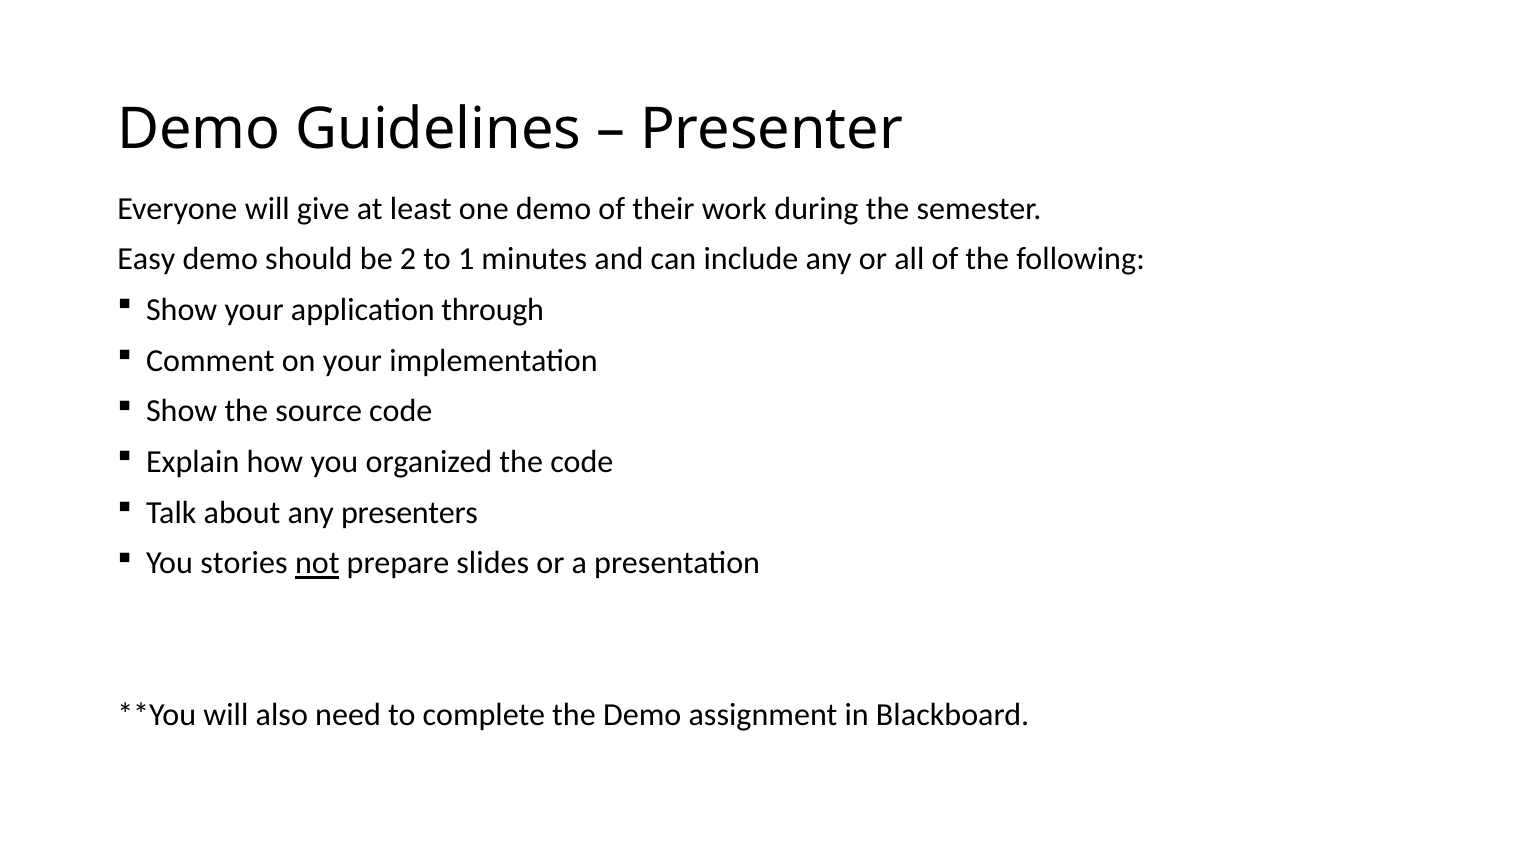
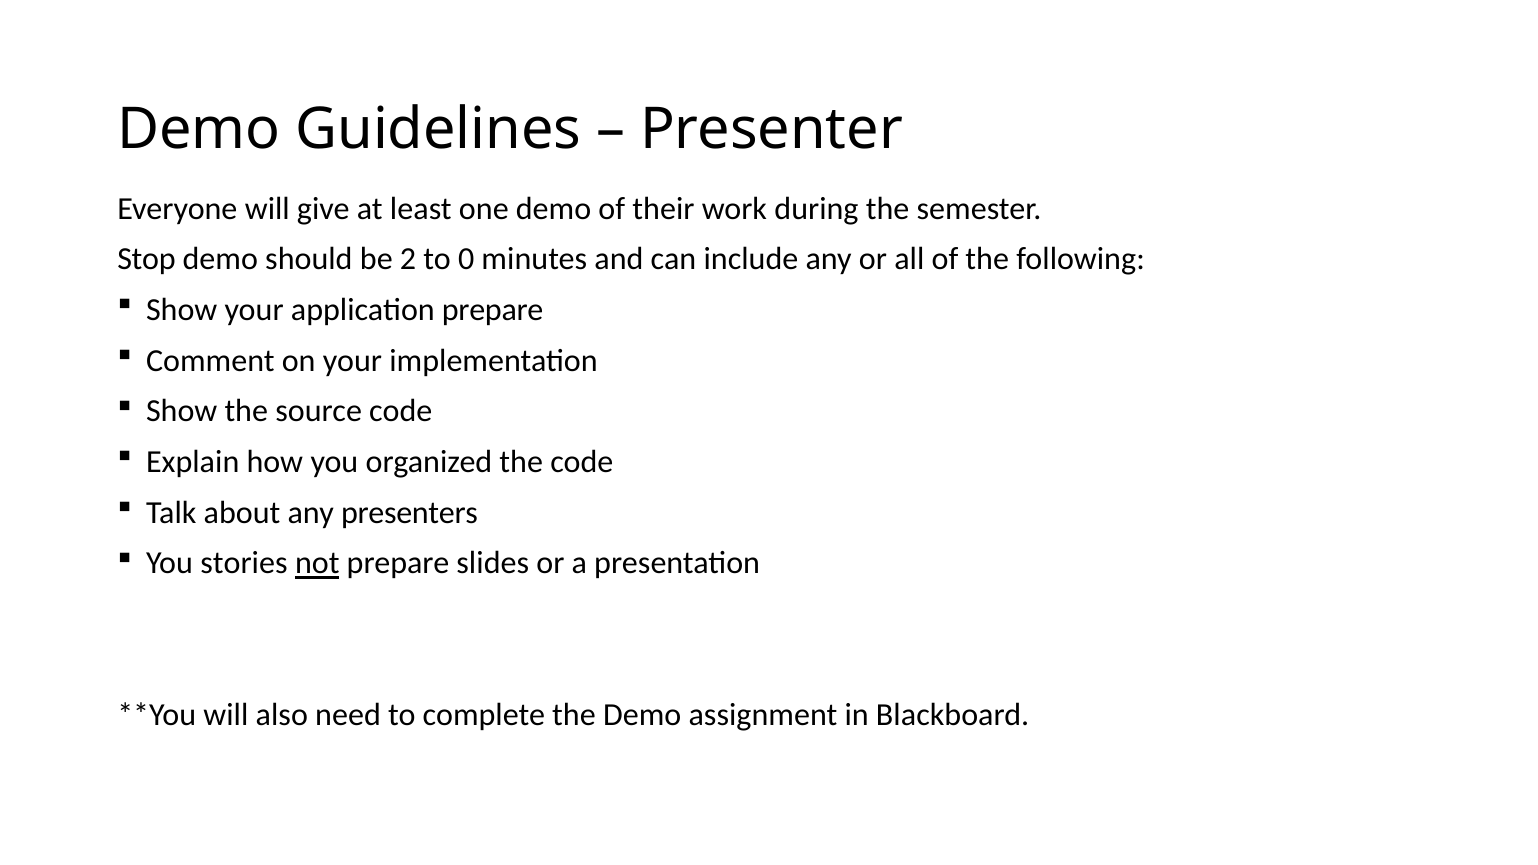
Easy: Easy -> Stop (146, 259)
1: 1 -> 0 (466, 259)
application through: through -> prepare (493, 310)
